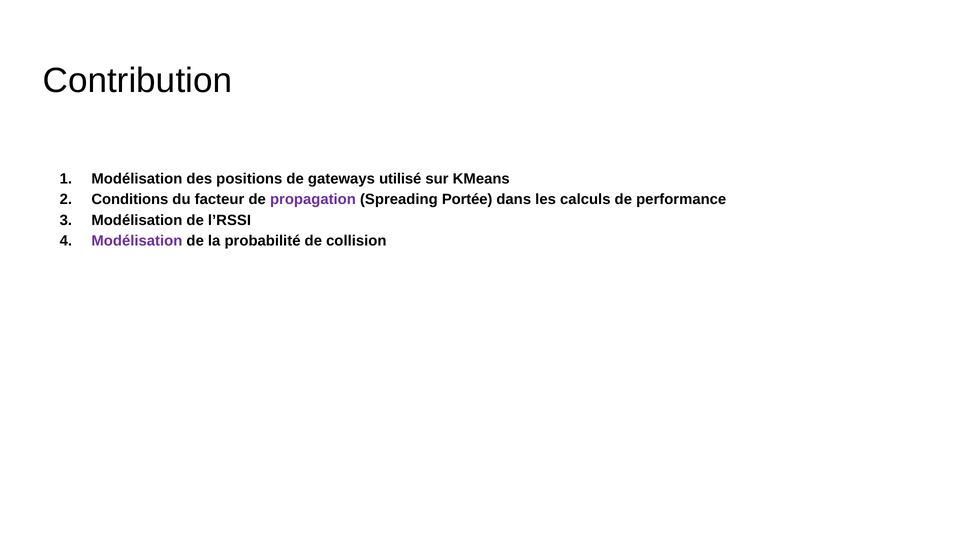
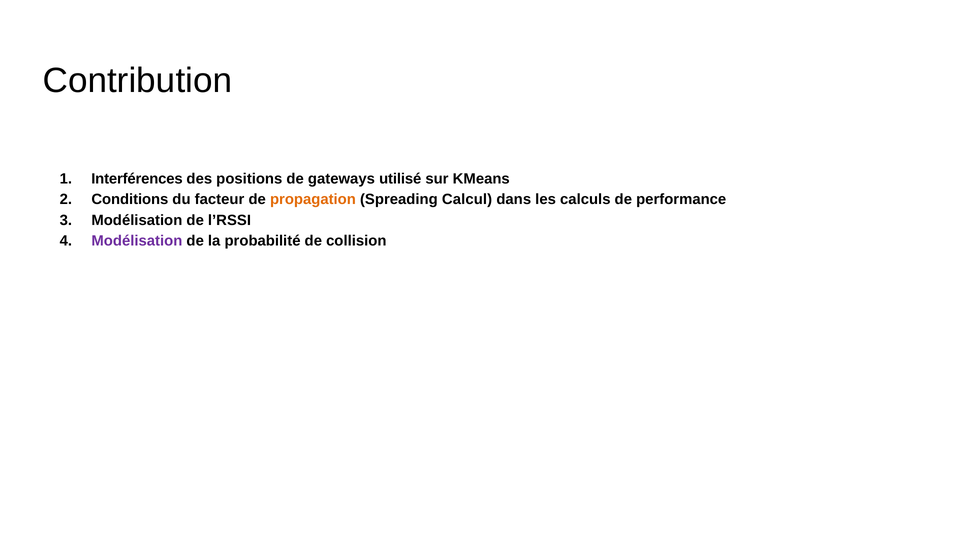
Modélisation: Modélisation -> Interférences (137, 179)
propagation colour: purple -> orange (313, 199)
Portée: Portée -> Calcul (467, 199)
